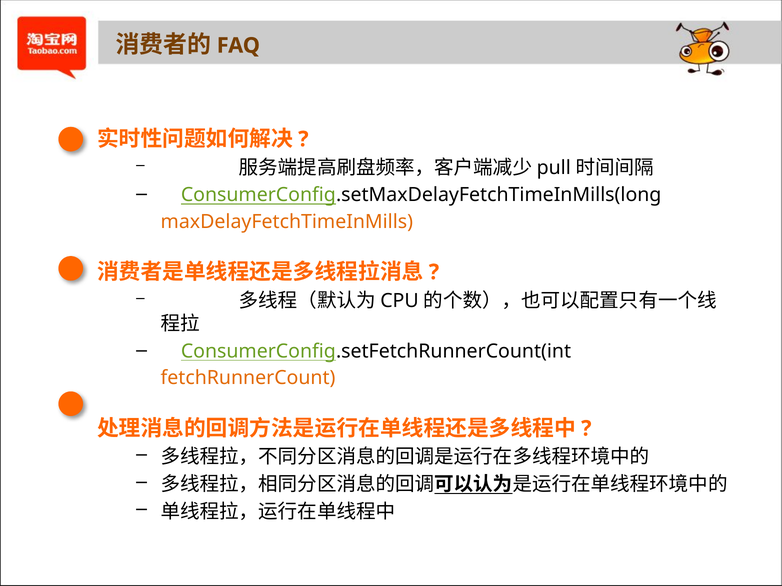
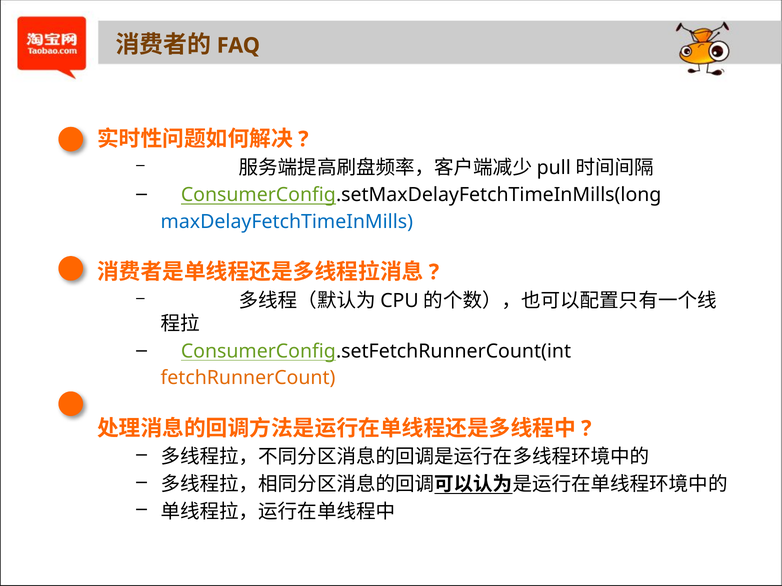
maxDelayFetchTimeInMills colour: orange -> blue (287, 222)
